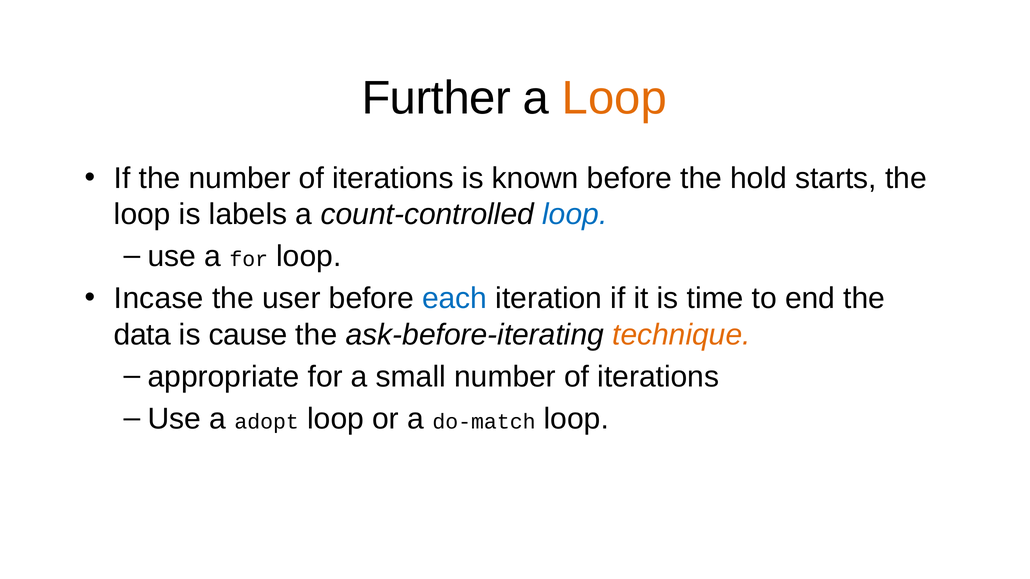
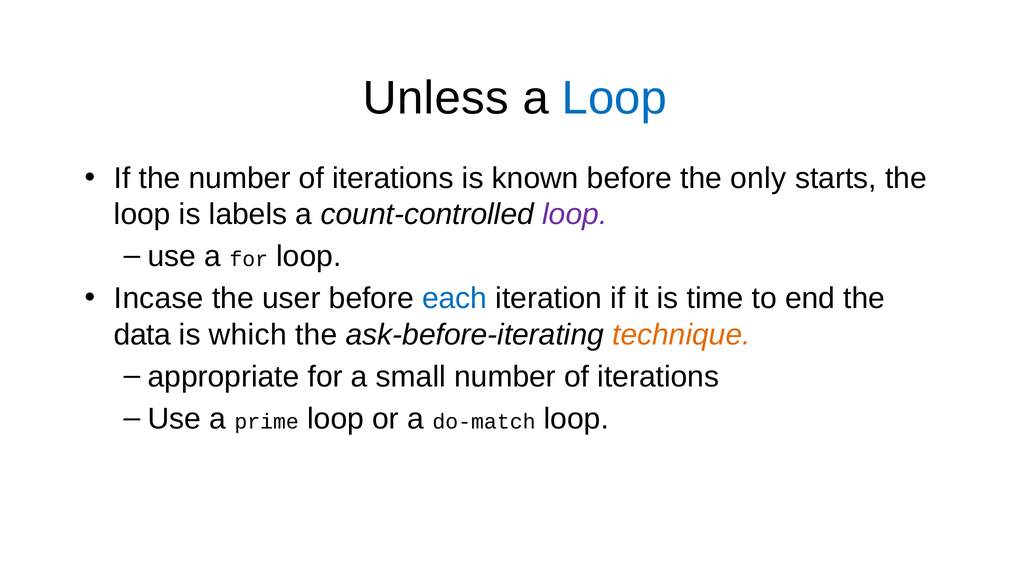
Further: Further -> Unless (436, 98)
Loop colour: orange -> blue (614, 98)
hold: hold -> only (758, 179)
loop colour: blue -> purple (575, 215)
cause: cause -> which (248, 335)
adopt: adopt -> prime (267, 422)
